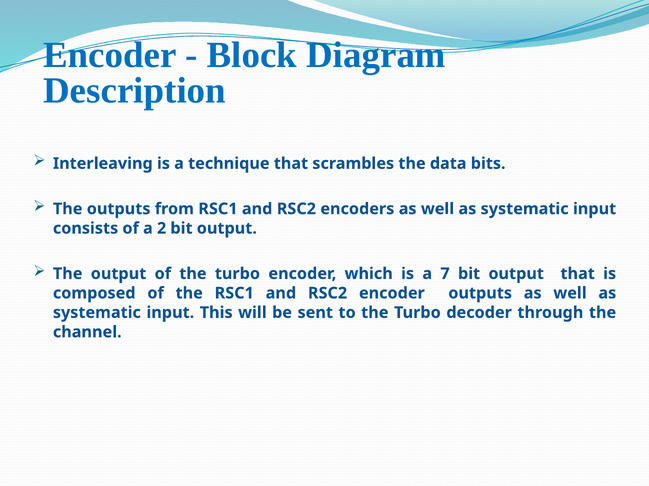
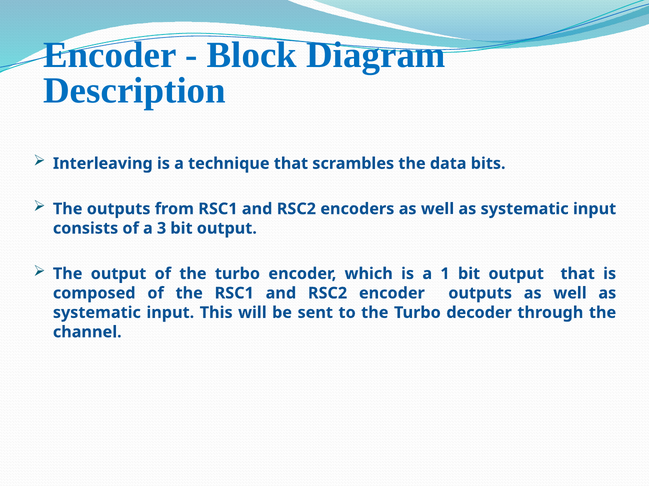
2: 2 -> 3 (162, 229)
7: 7 -> 1 (445, 274)
